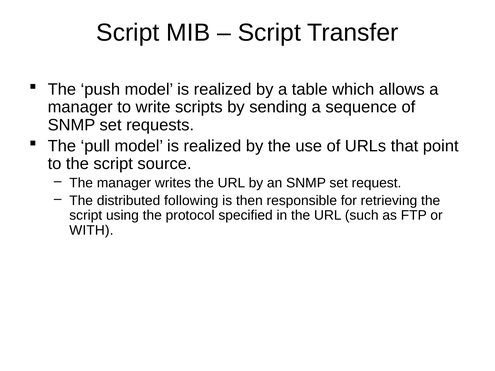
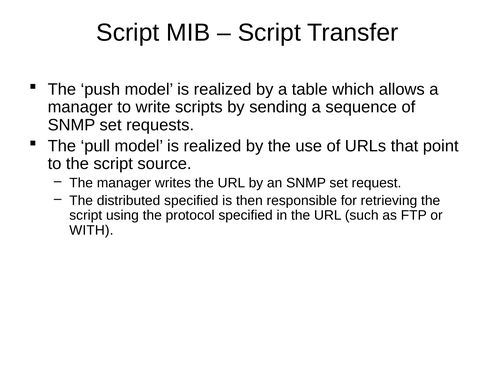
distributed following: following -> specified (191, 201)
